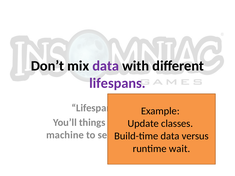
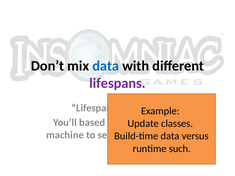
data colour: purple -> blue (106, 66)
things: things -> based (92, 123)
wait: wait -> such (180, 149)
